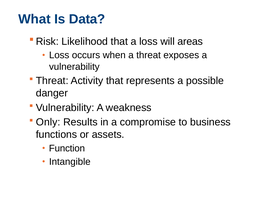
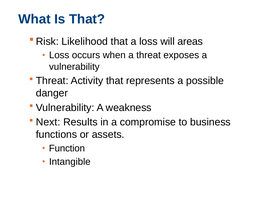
Is Data: Data -> That (87, 19)
Only: Only -> Next (48, 122)
